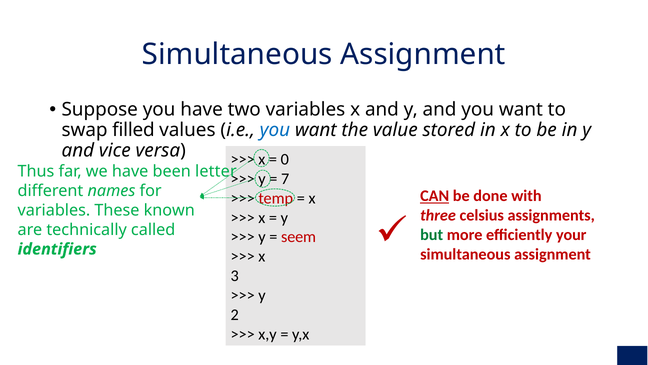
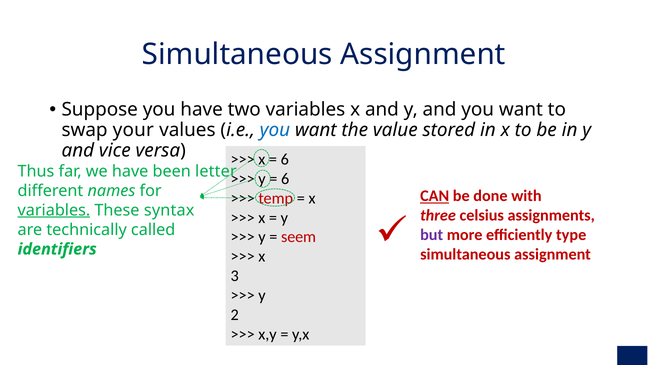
filled: filled -> your (133, 130)
0: 0 -> 6 (285, 159)
7: 7 -> 6 (285, 178)
variables underline: none -> present (54, 210)
known: known -> syntax (169, 210)
but colour: green -> purple (432, 235)
your: your -> type (571, 235)
